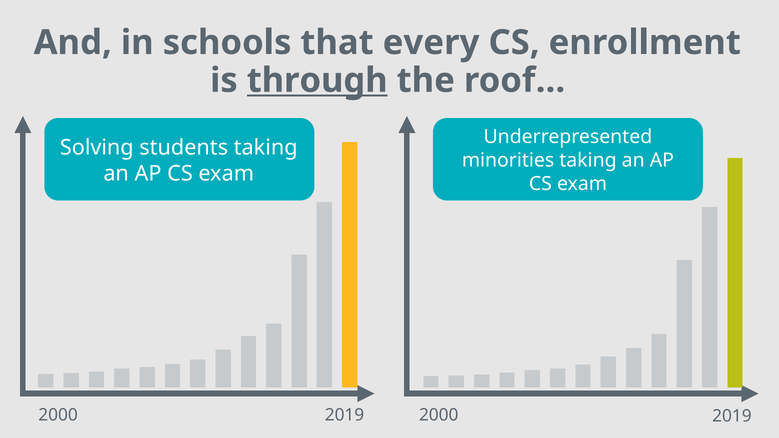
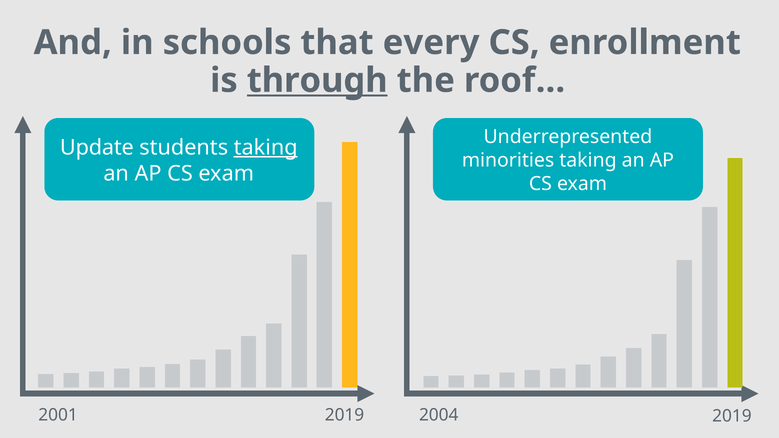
Solving: Solving -> Update (97, 148)
taking underline: none -> present (266, 148)
2000: 2000 -> 2001 (58, 415)
2019 2000: 2000 -> 2004 (439, 415)
